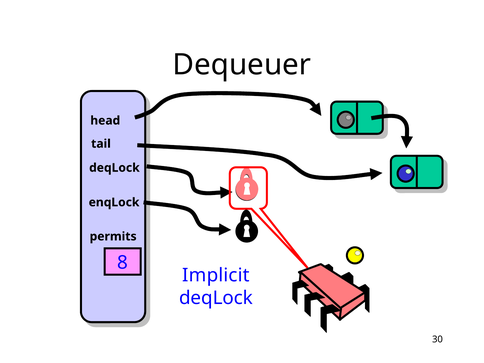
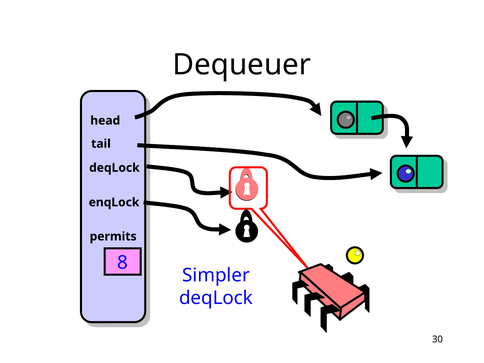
Implicit: Implicit -> Simpler (216, 275)
